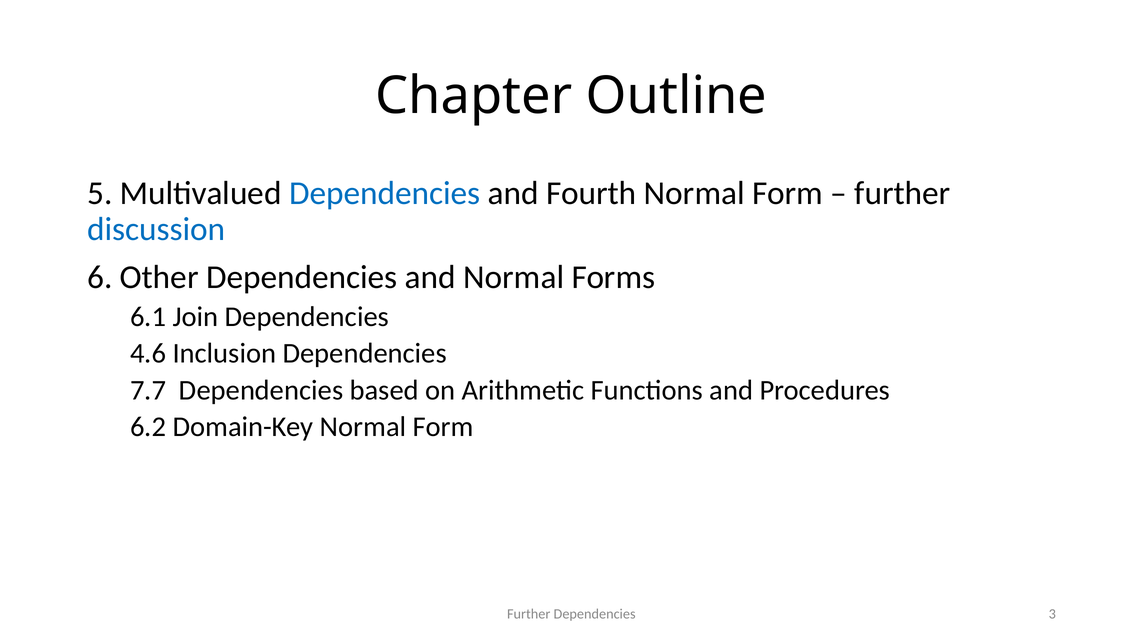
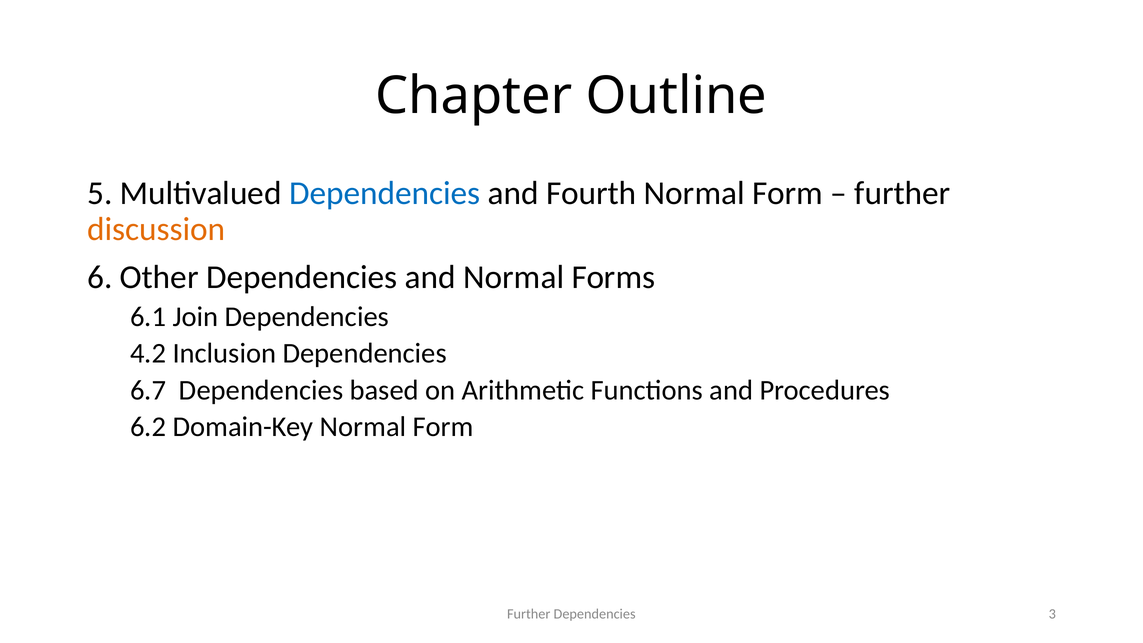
discussion colour: blue -> orange (156, 229)
4.6: 4.6 -> 4.2 (148, 353)
7.7: 7.7 -> 6.7 (148, 390)
